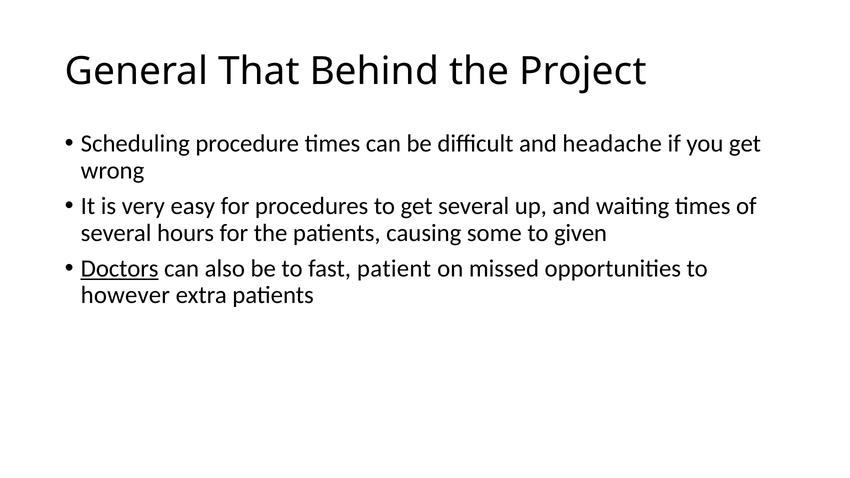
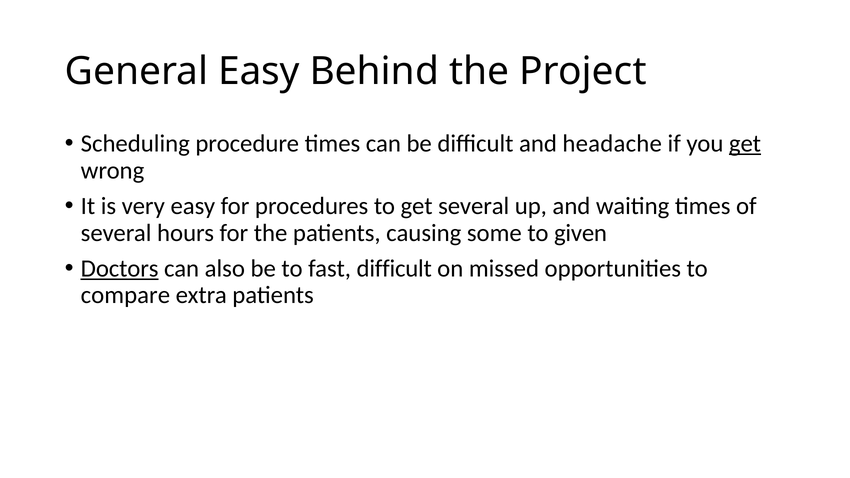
General That: That -> Easy (259, 71)
get underline: none -> present (745, 144)
fast patient: patient -> difficult (394, 269)
however: however -> compare (125, 295)
